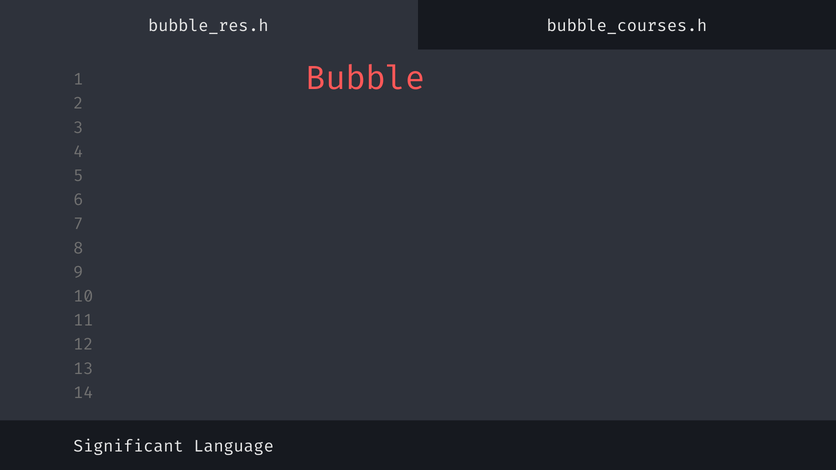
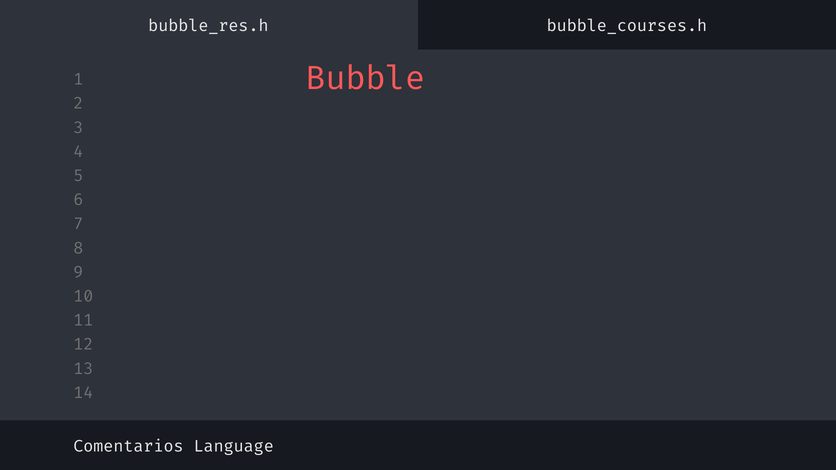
Significant: Significant -> Comentarios (128, 447)
